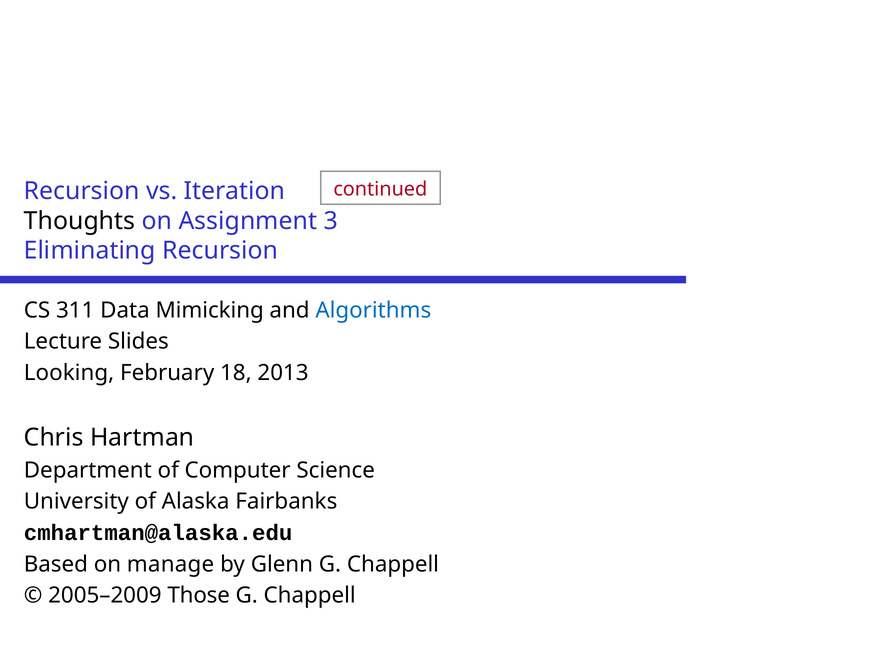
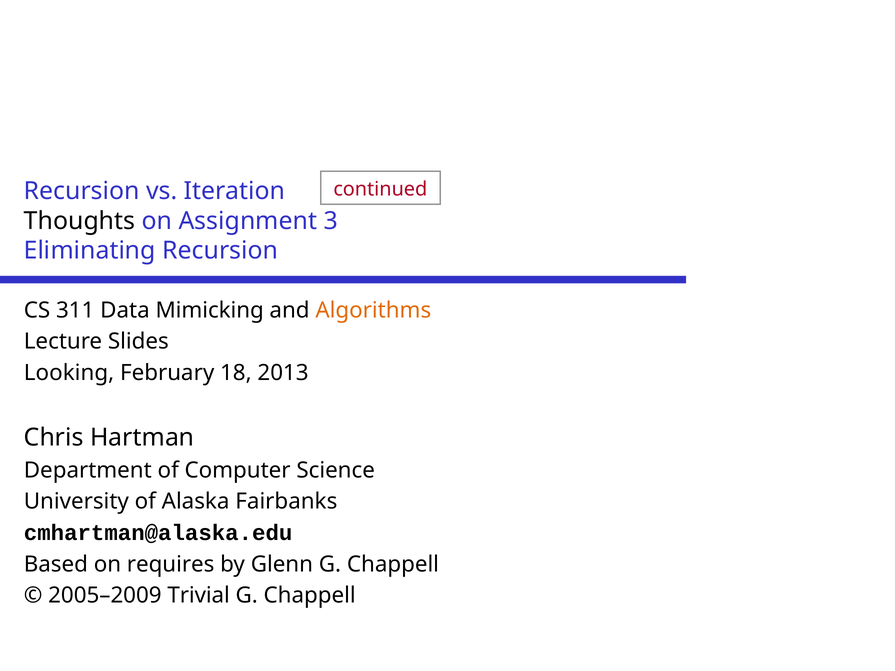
Algorithms colour: blue -> orange (373, 310)
manage: manage -> requires (171, 564)
Those: Those -> Trivial (199, 596)
